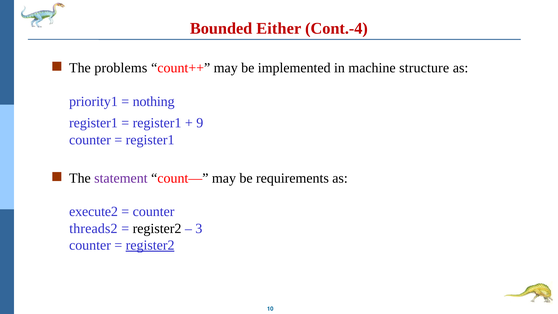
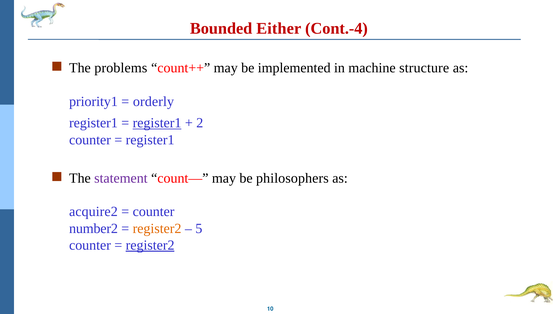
nothing: nothing -> orderly (153, 101)
register1 underline: none -> present (157, 123)
9: 9 -> 2 (200, 123)
requirements: requirements -> philosophers (292, 178)
execute2: execute2 -> acquire2 (93, 212)
threads2: threads2 -> number2 (94, 228)
register2 colour: black -> orange (157, 228)
3: 3 -> 5 (199, 228)
